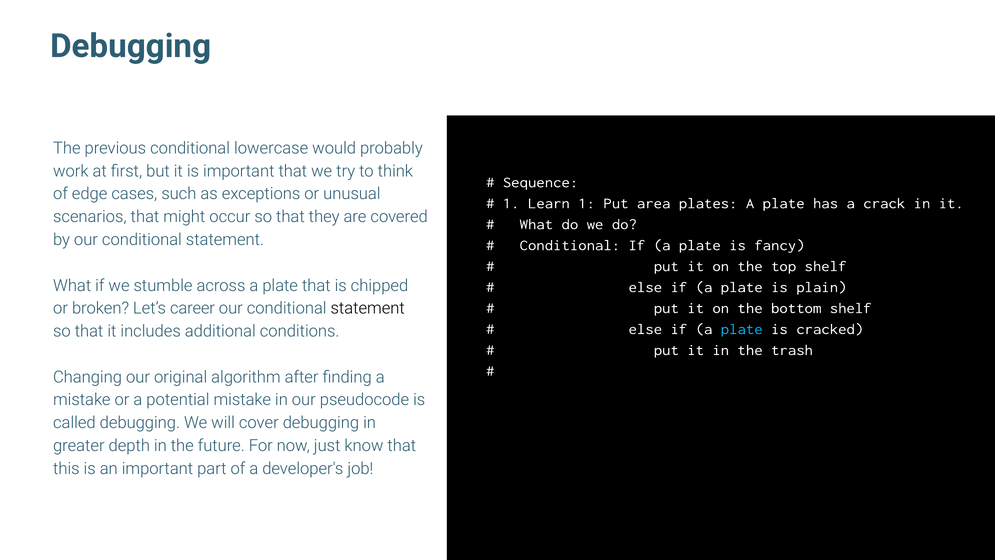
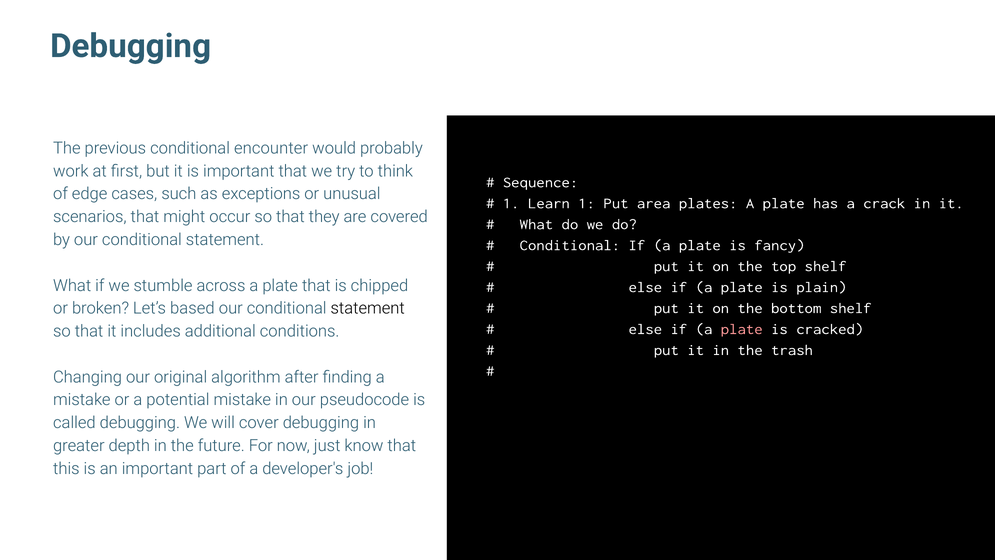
lowercase: lowercase -> encounter (271, 148)
career: career -> based (192, 308)
plate colour: light blue -> pink (742, 329)
